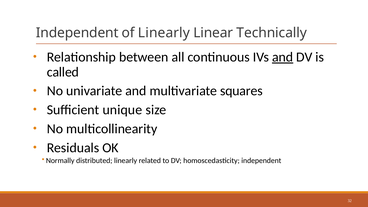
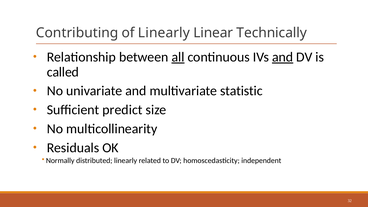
Independent: Independent -> Contributing (77, 33)
all underline: none -> present (178, 57)
squares: squares -> statistic (241, 91)
unique: unique -> predict (122, 110)
